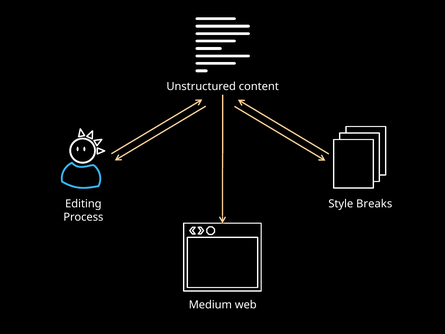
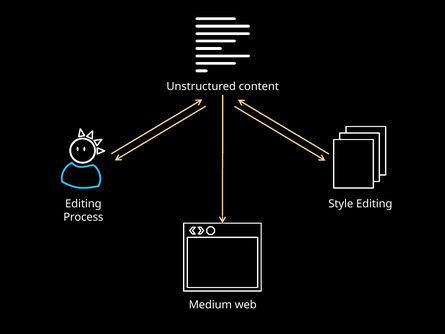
Style Breaks: Breaks -> Editing (374, 204)
